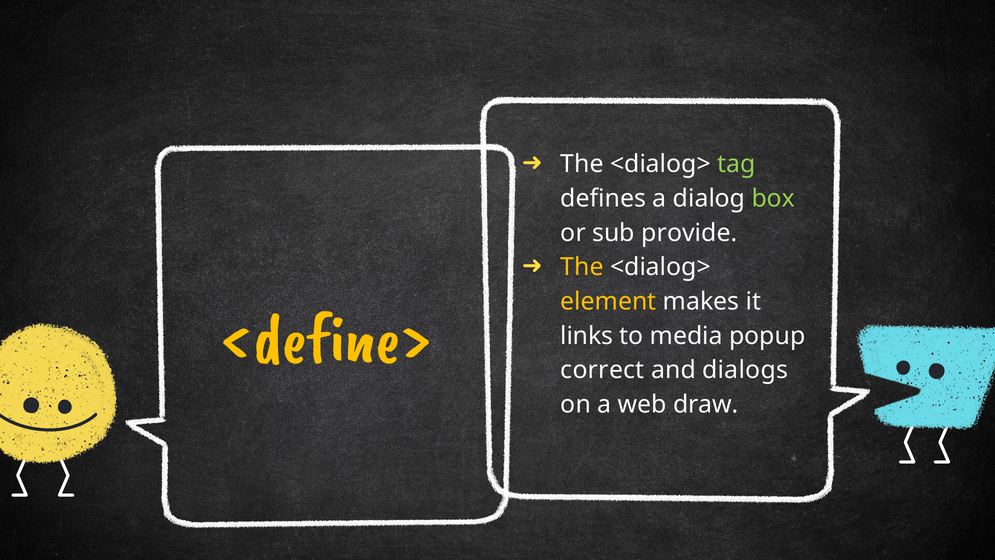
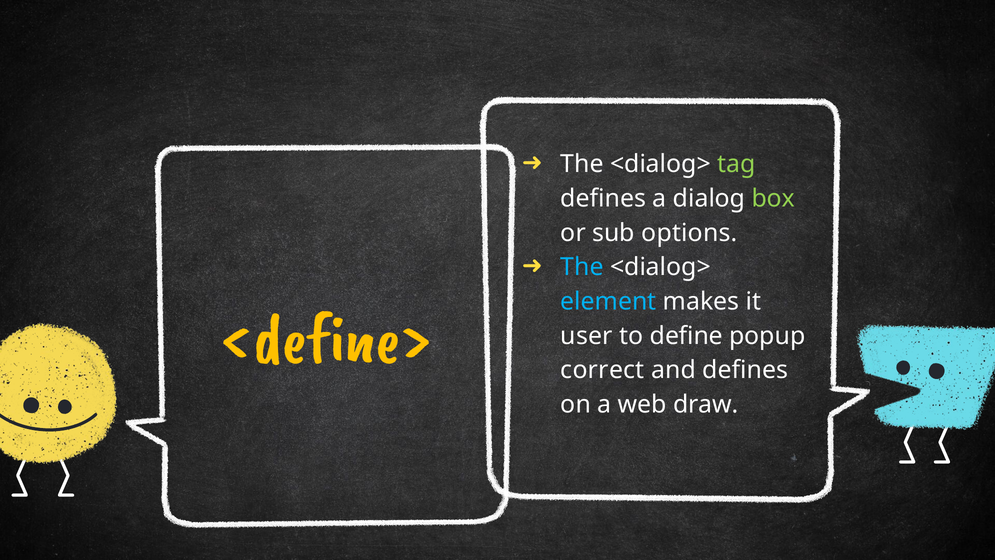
provide: provide -> options (689, 233)
The colour: yellow -> light blue (582, 267)
element colour: yellow -> light blue (608, 301)
links: links -> user (587, 336)
media: media -> define (686, 336)
and dialogs: dialogs -> defines (745, 370)
